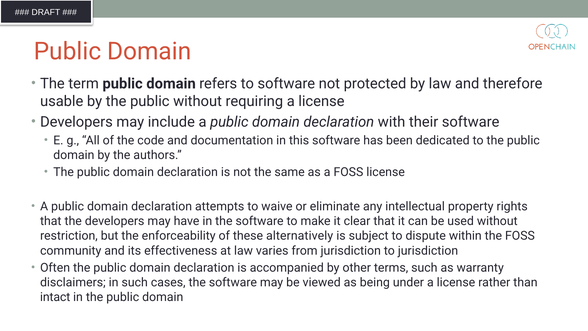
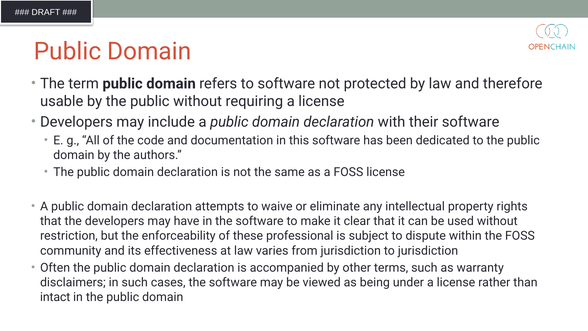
alternatively: alternatively -> professional (300, 236)
